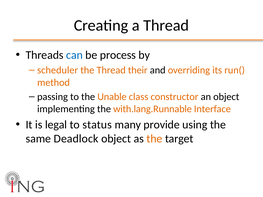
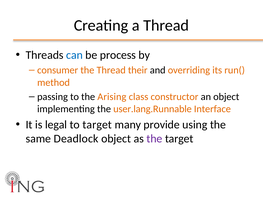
scheduler: scheduler -> consumer (58, 70)
Unable: Unable -> Arising (112, 97)
with.lang.Runnable: with.lang.Runnable -> user.lang.Runnable (152, 109)
to status: status -> target (97, 125)
the colour: orange -> purple (154, 139)
